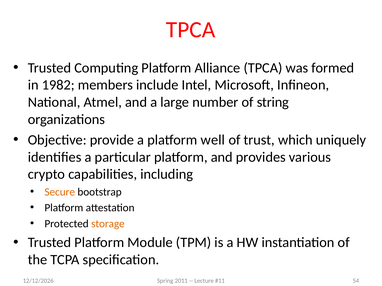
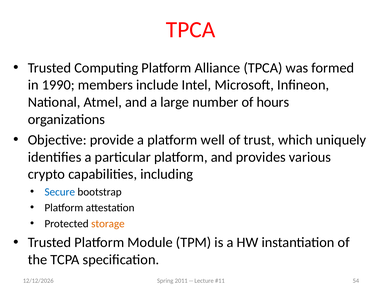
1982: 1982 -> 1990 (58, 85)
string: string -> hours (273, 102)
Secure colour: orange -> blue (60, 192)
